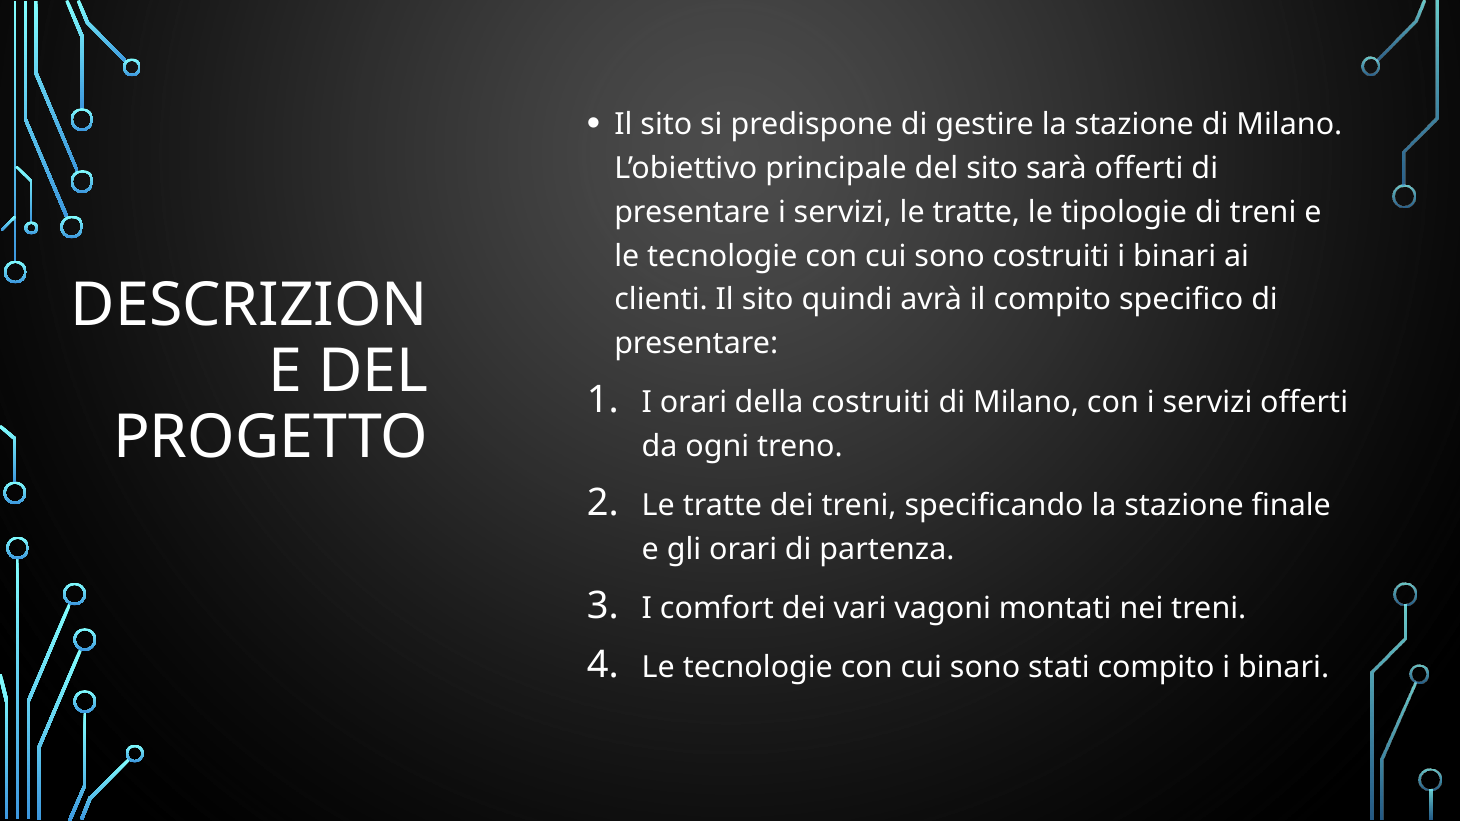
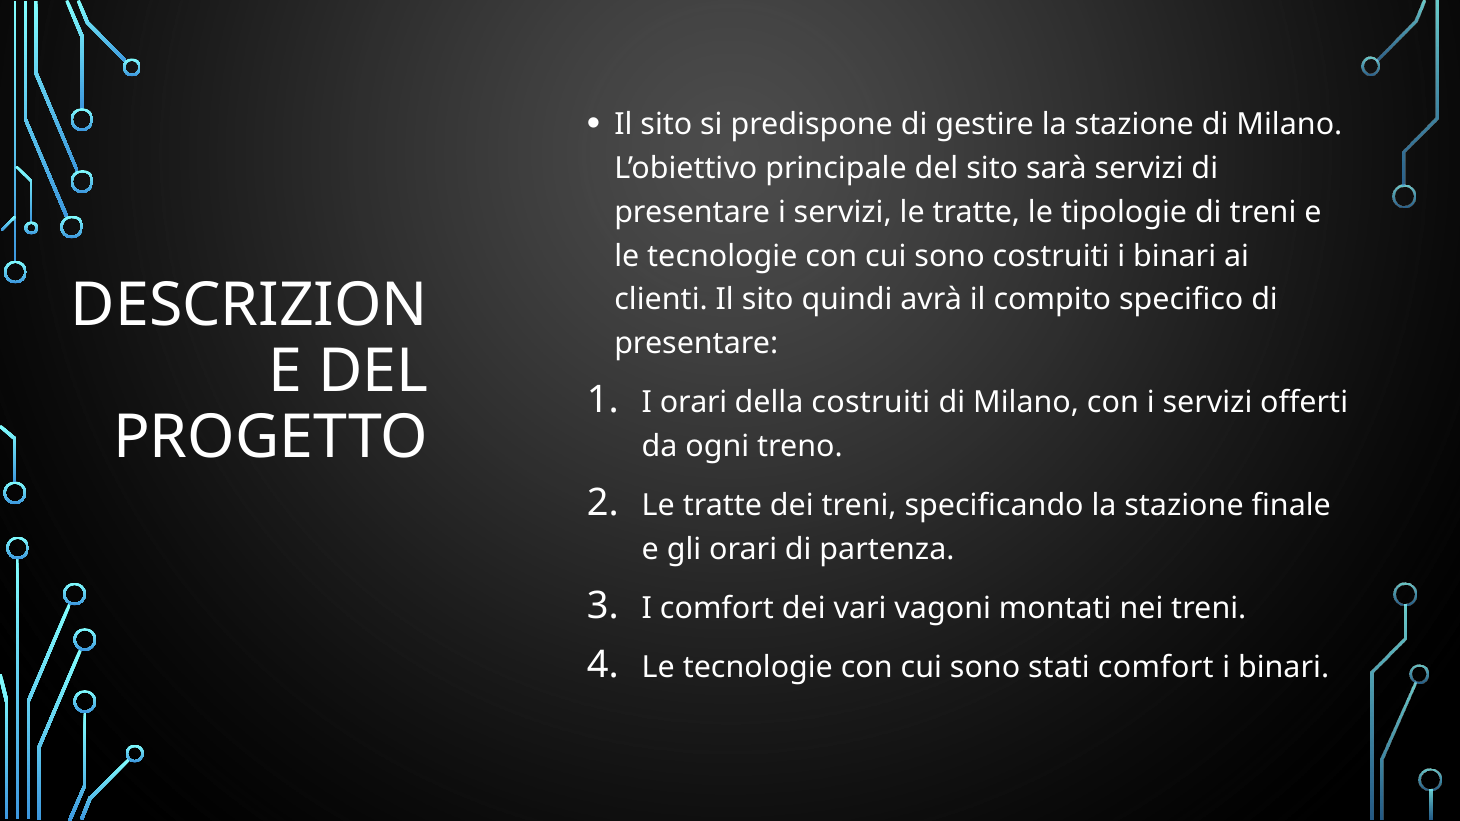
sarà offerti: offerti -> servizi (1139, 168)
stati compito: compito -> comfort (1156, 668)
